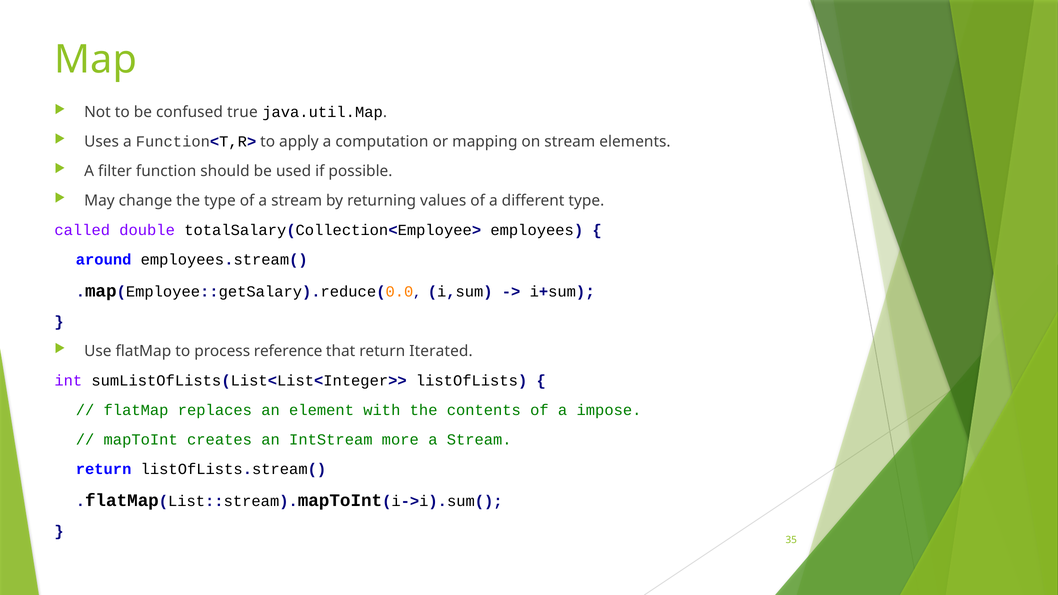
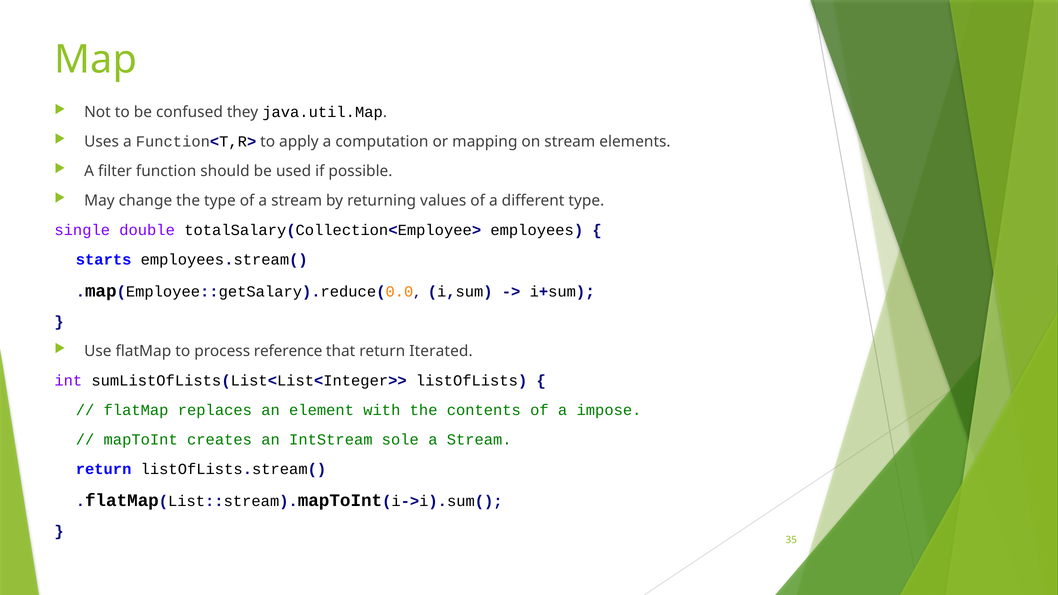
true: true -> they (243, 112)
called: called -> single (82, 230)
around: around -> starts (104, 260)
more: more -> sole (400, 440)
